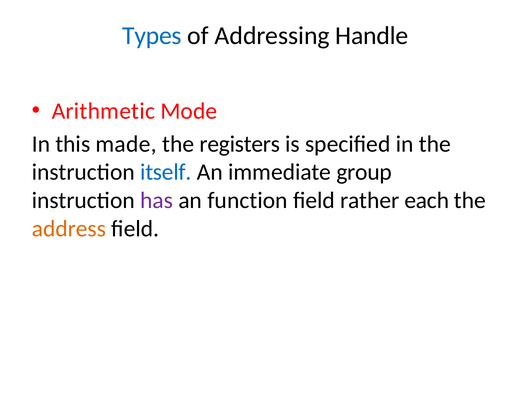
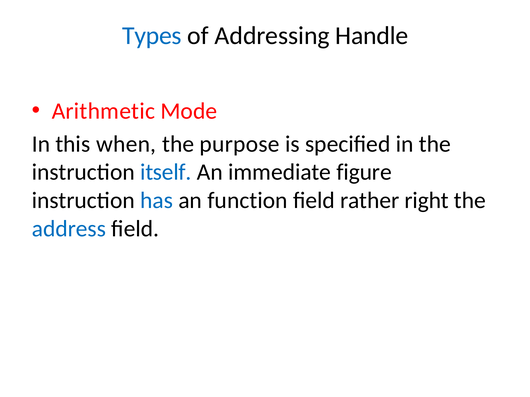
made: made -> when (126, 144)
registers: registers -> purpose (240, 144)
group: group -> figure (364, 172)
has colour: purple -> blue (157, 201)
each: each -> right (427, 201)
address colour: orange -> blue (69, 229)
